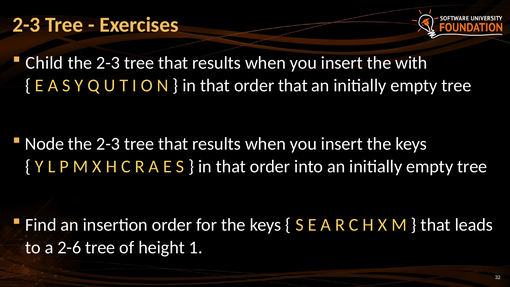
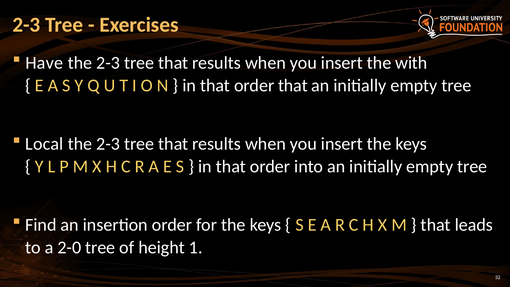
Child: Child -> Have (44, 63)
Node: Node -> Local (44, 144)
2-6: 2-6 -> 2-0 (69, 248)
